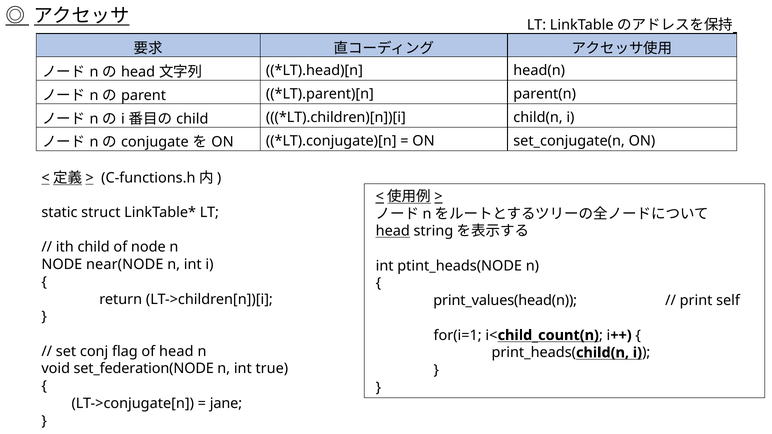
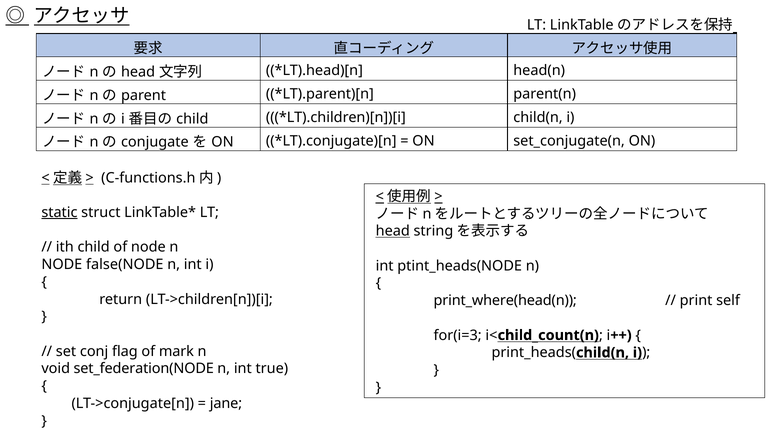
static underline: none -> present (59, 213)
near(NODE: near(NODE -> false(NODE (125, 265)
print_values(head(n: print_values(head(n -> print_where(head(n (505, 301)
for(i=1: for(i=1 -> for(i=3 (458, 335)
of head: head -> mark (176, 352)
